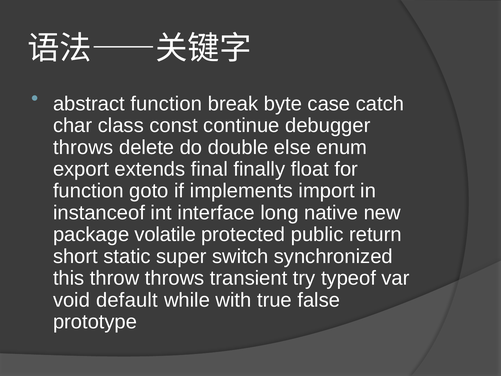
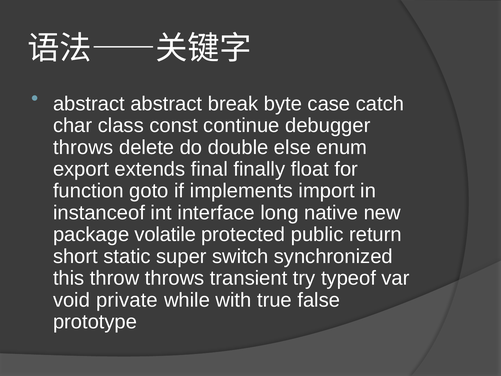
abstract function: function -> abstract (166, 104)
default: default -> private (127, 300)
